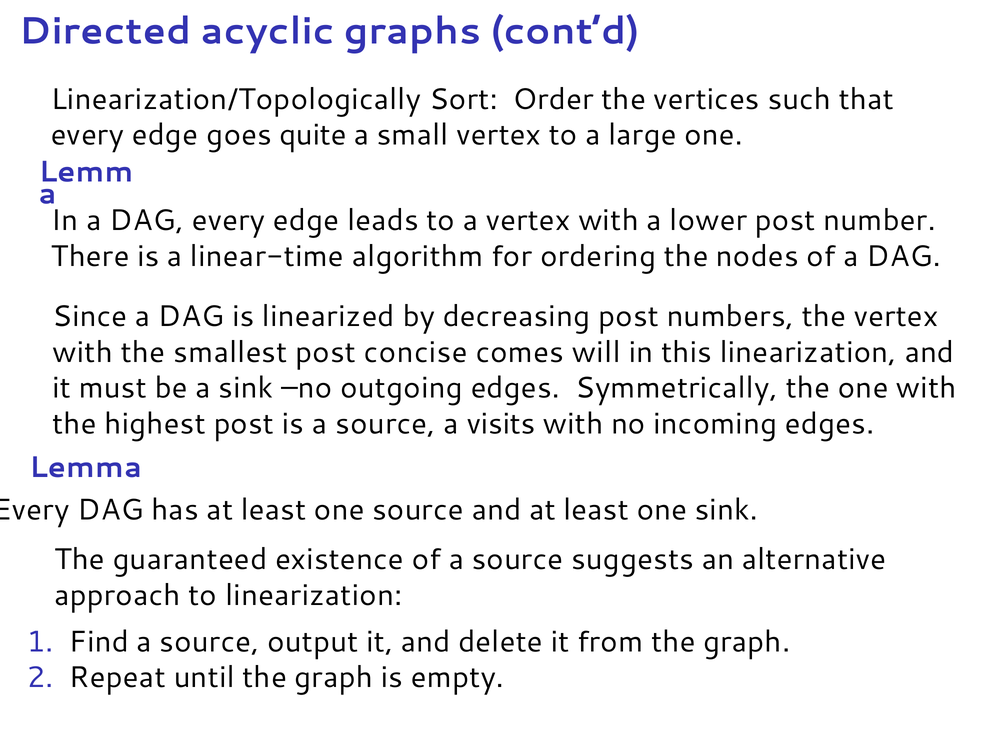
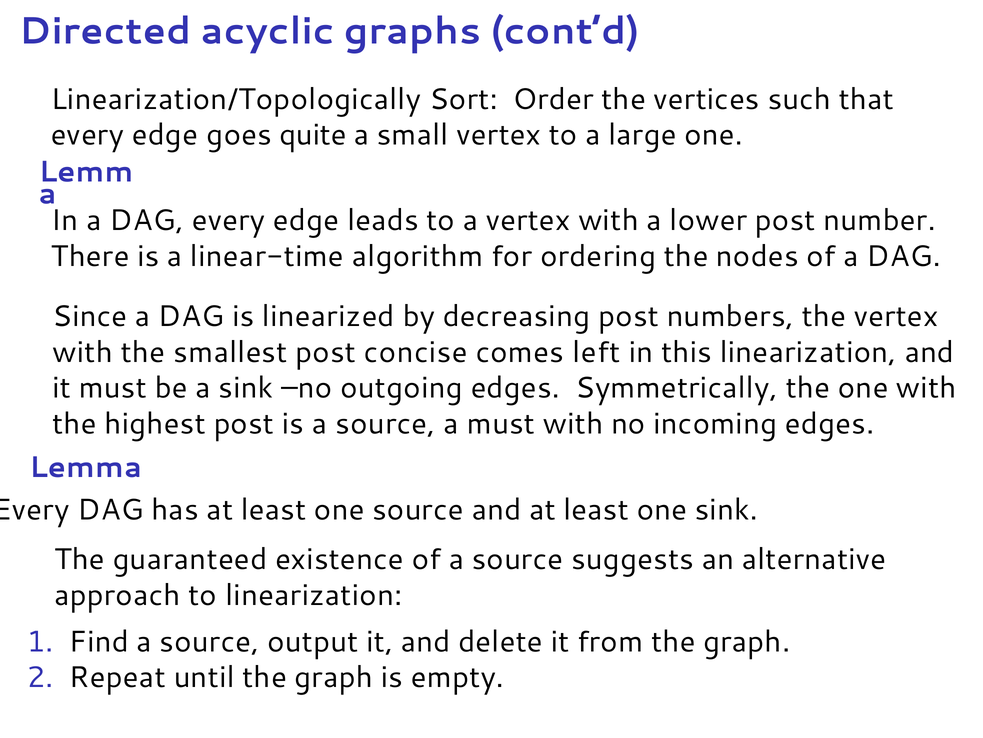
will: will -> left (596, 352)
a visits: visits -> must (501, 423)
